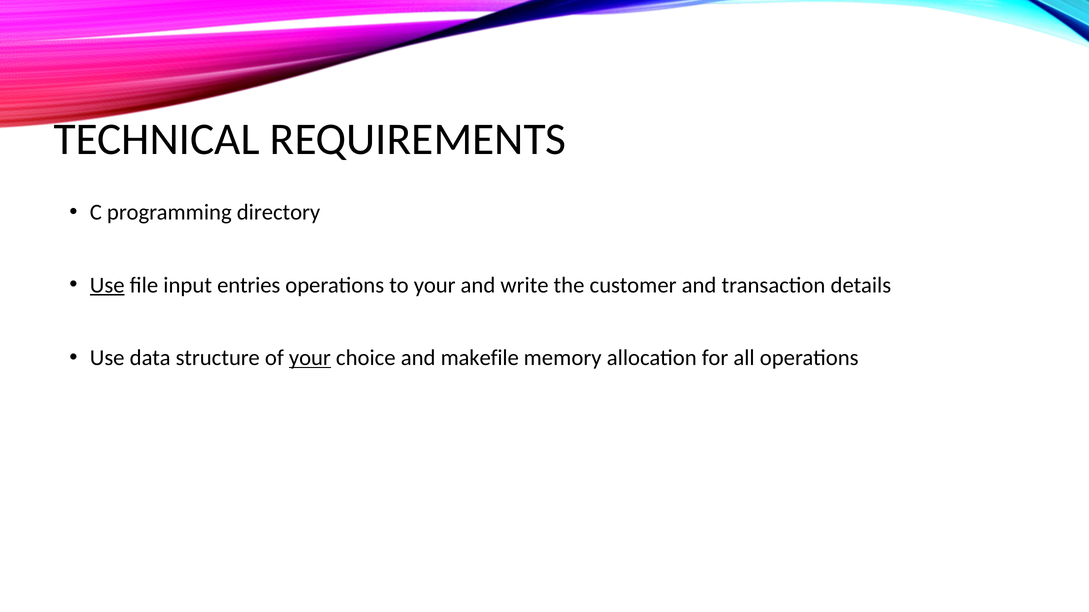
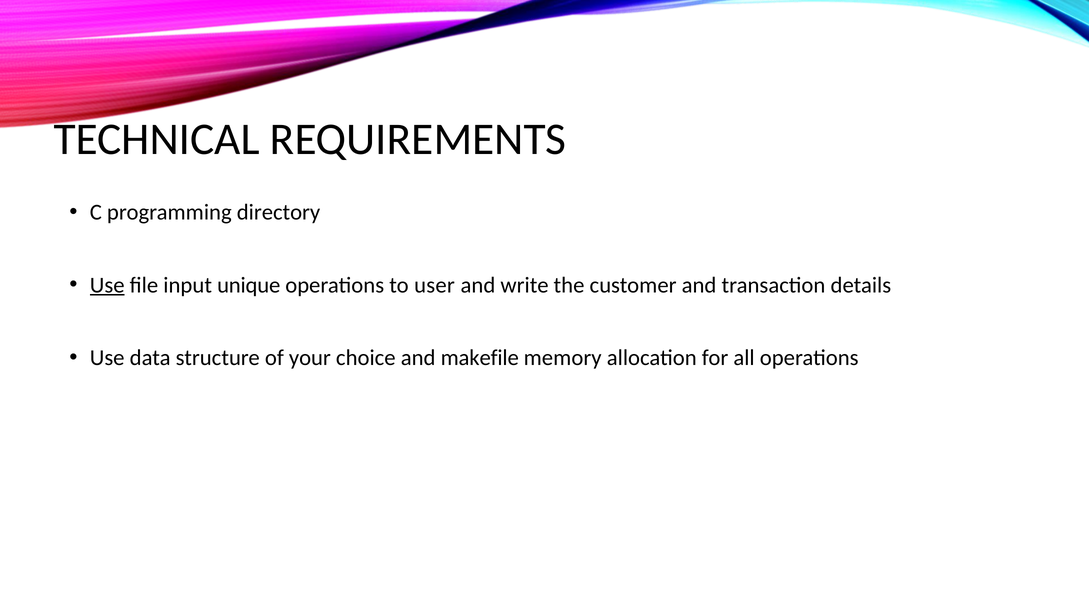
entries: entries -> unique (249, 285)
to your: your -> user (435, 285)
your underline: present -> none (310, 358)
